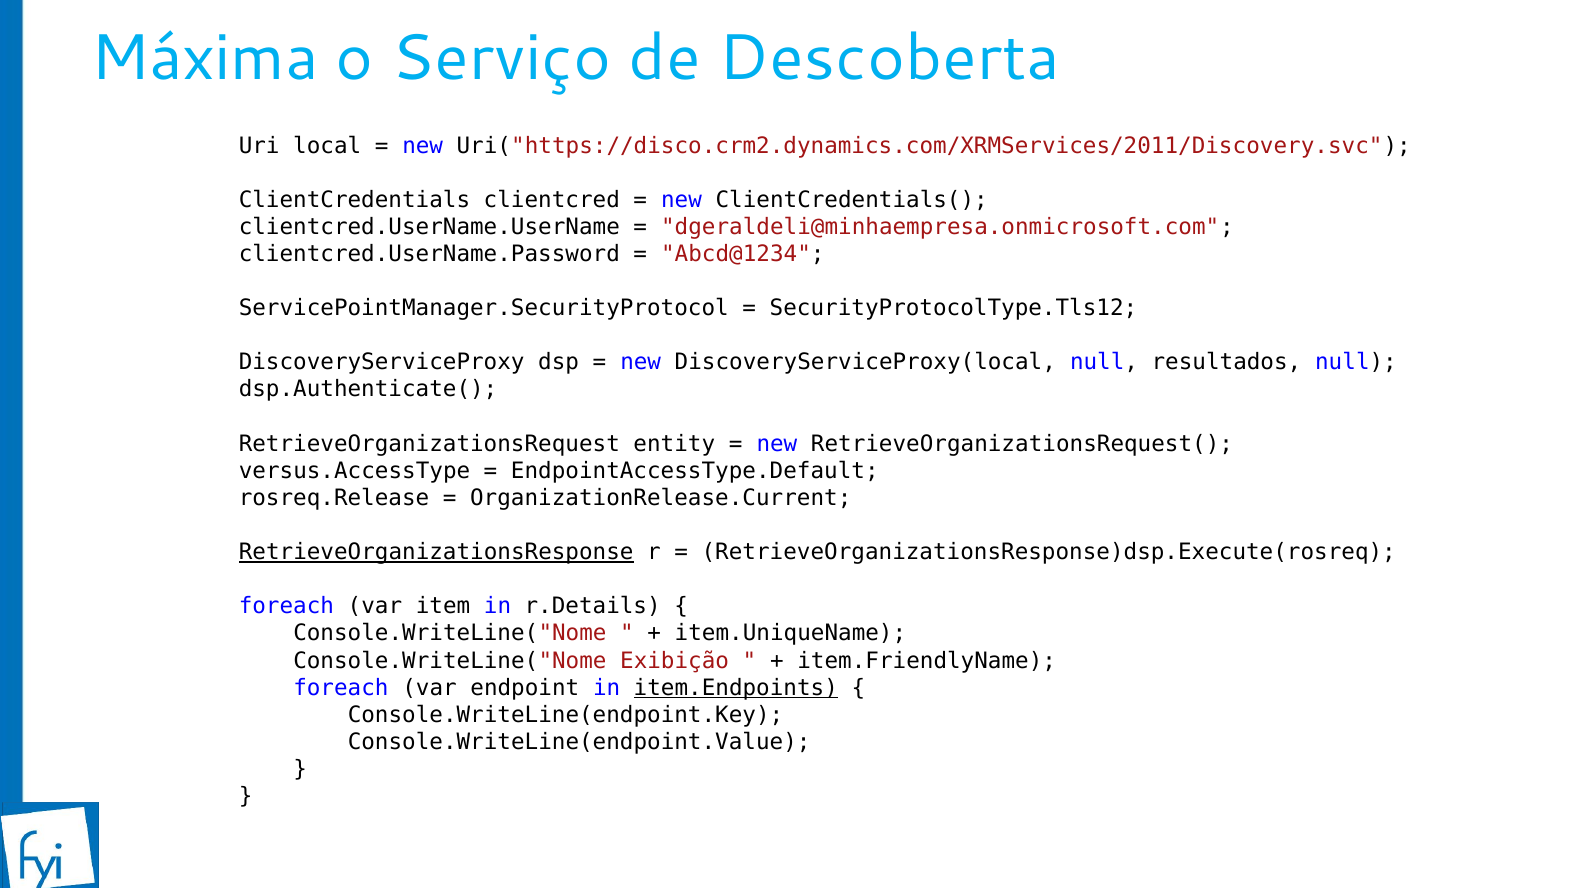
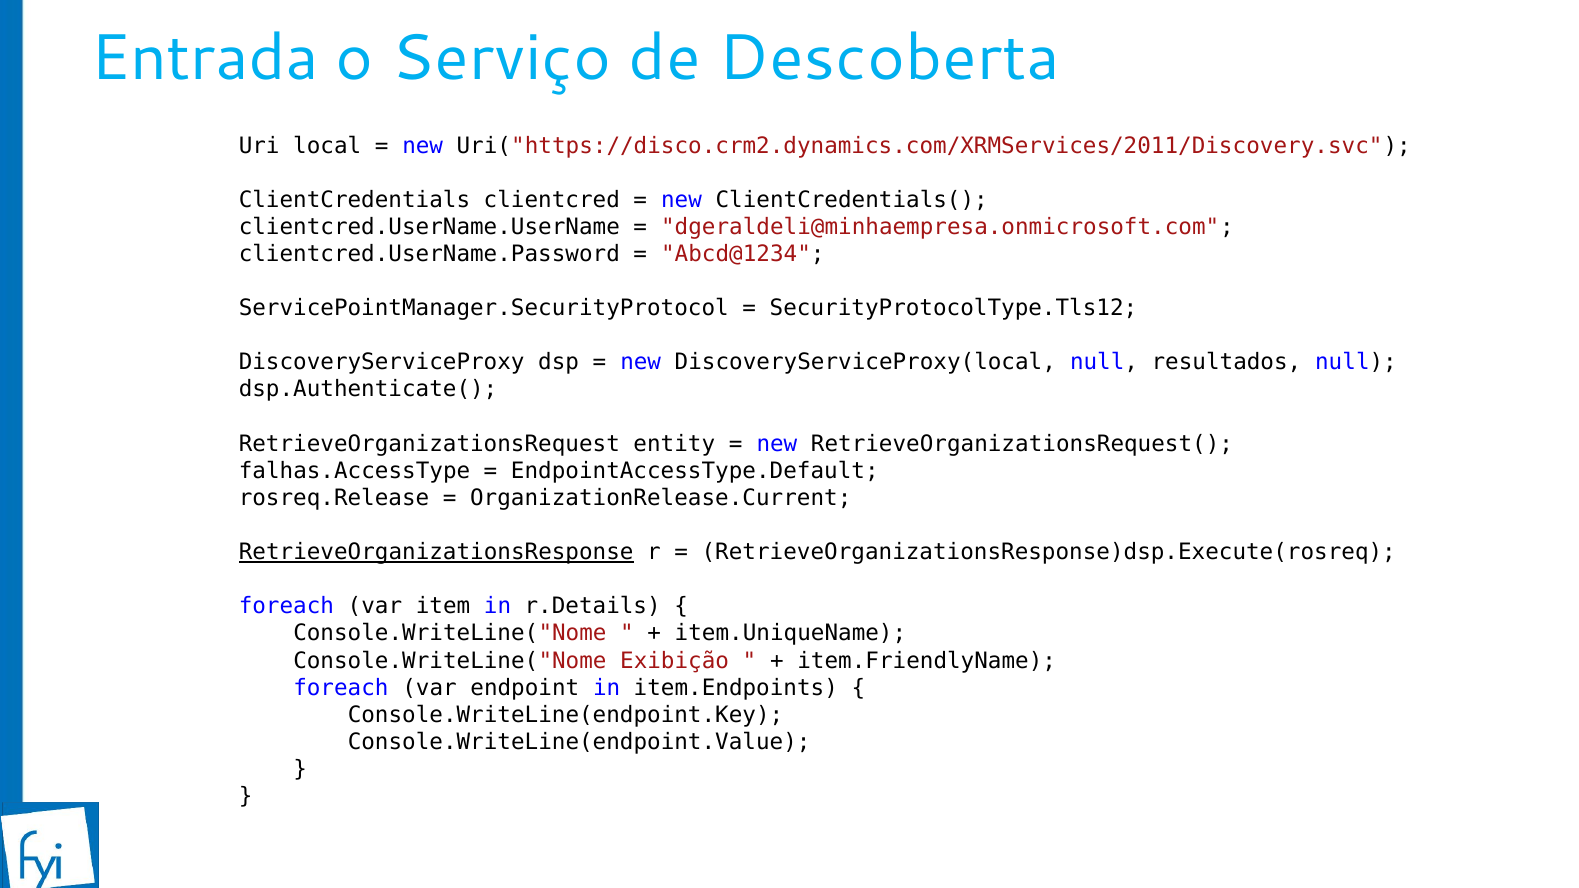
Máxima: Máxima -> Entrada (205, 58)
versus.AccessType: versus.AccessType -> falhas.AccessType (355, 471)
item.Endpoints underline: present -> none (736, 688)
